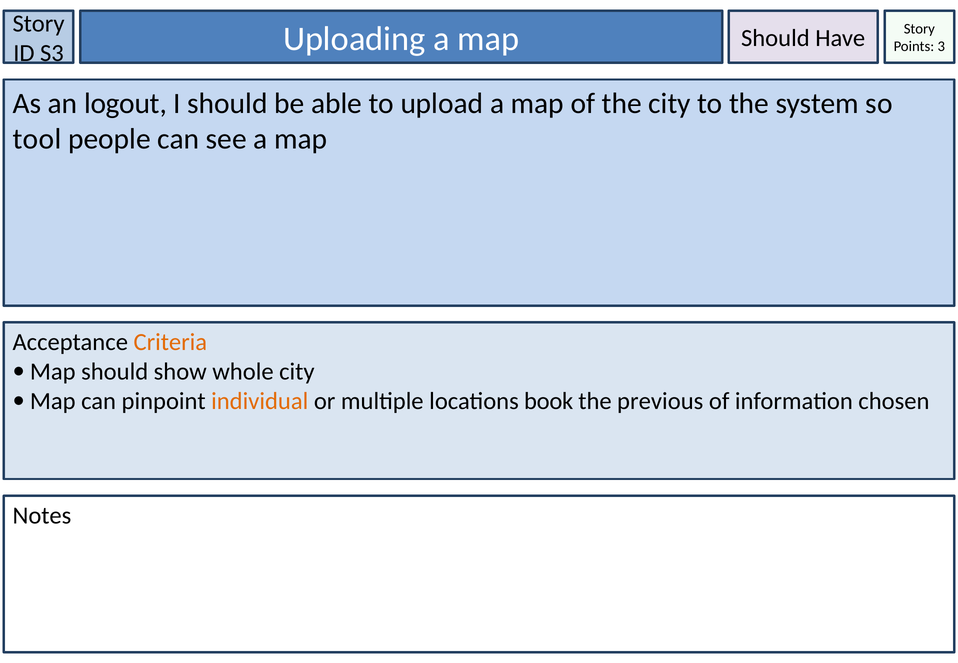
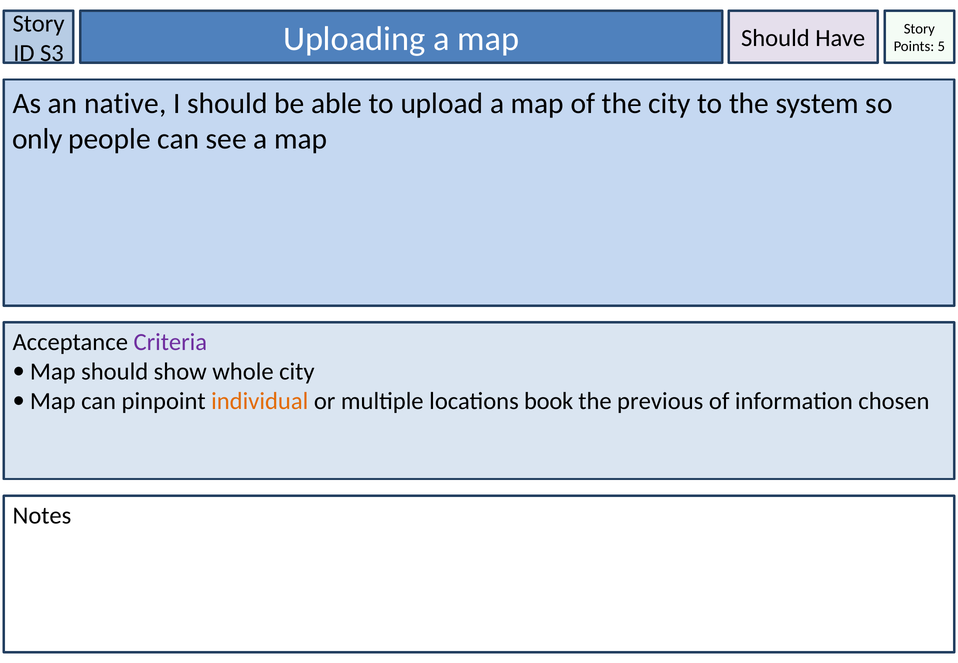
3: 3 -> 5 (941, 47)
logout: logout -> native (125, 104)
tool: tool -> only (37, 139)
Criteria colour: orange -> purple (170, 342)
